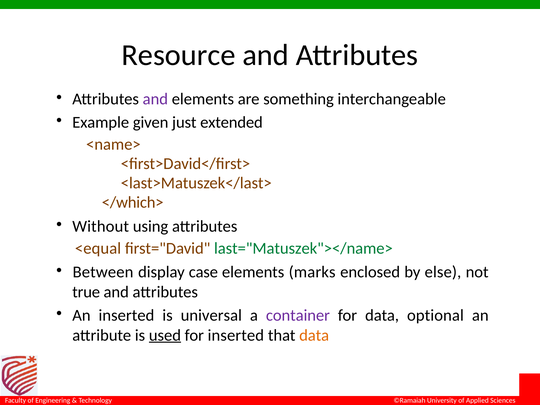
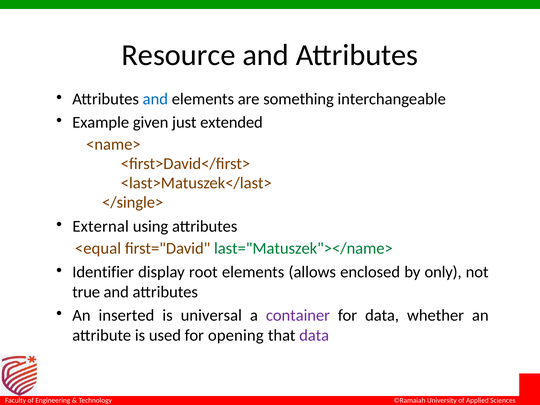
and colour: purple -> blue (155, 99)
</which>: </which> -> </single> (133, 202)
Without: Without -> External (101, 226)
Between: Between -> Identifier (103, 272)
case: case -> root (203, 272)
marks: marks -> allows (312, 272)
else: else -> only (443, 272)
optional: optional -> whether (436, 315)
used underline: present -> none (165, 335)
for inserted: inserted -> opening (236, 335)
data colour: orange -> purple (314, 335)
